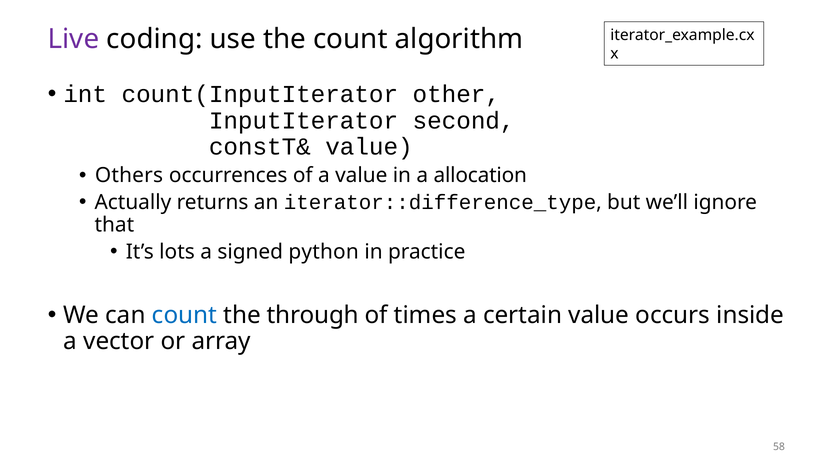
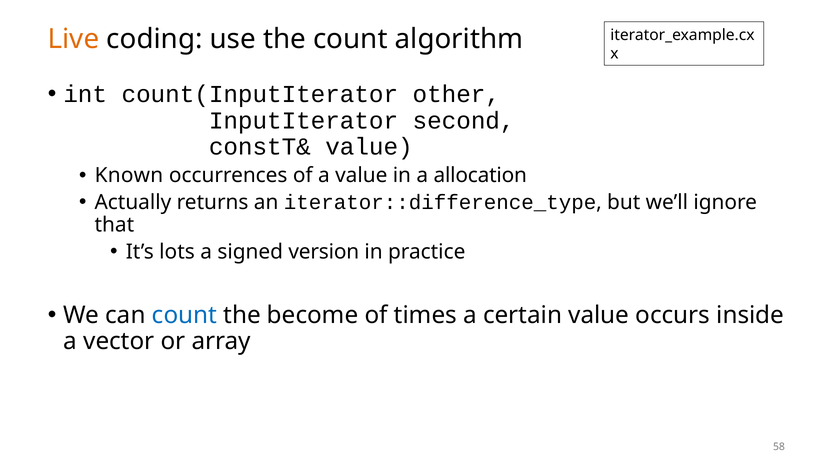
Live colour: purple -> orange (73, 39)
Others: Others -> Known (129, 175)
python: python -> version (324, 252)
through: through -> become (313, 315)
